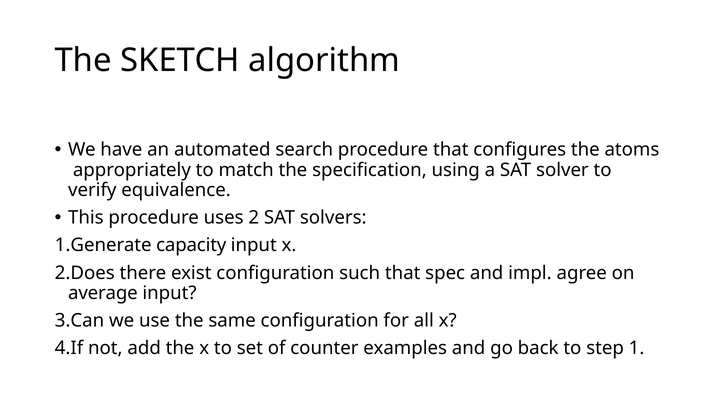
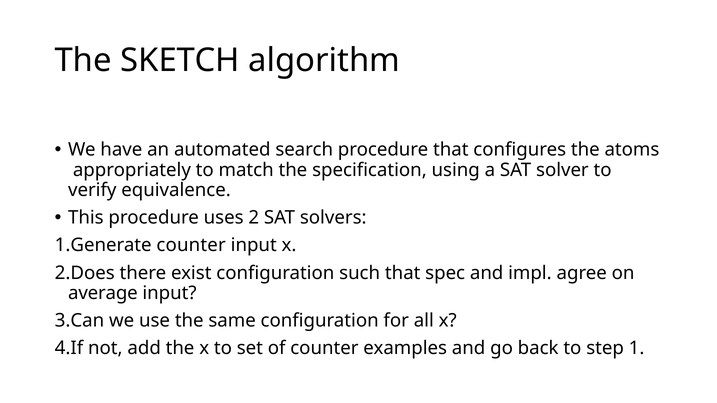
capacity: capacity -> counter (191, 245)
